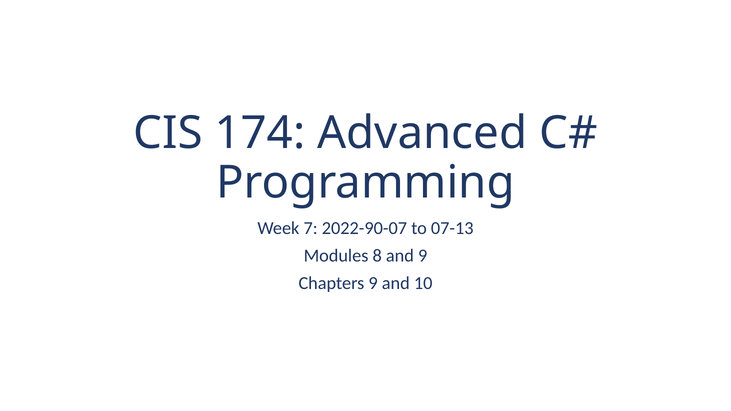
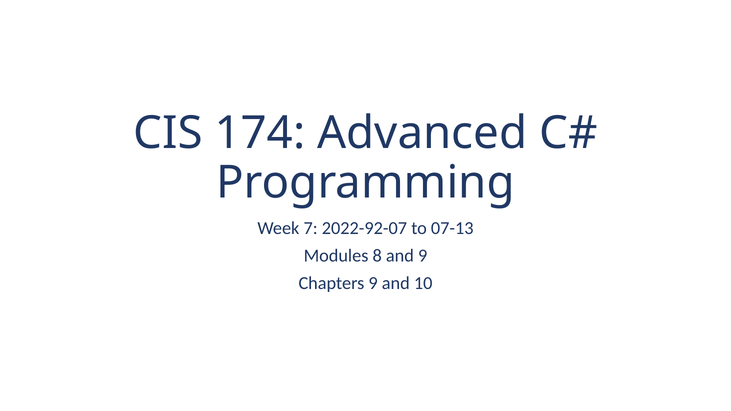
2022-90-07: 2022-90-07 -> 2022-92-07 (364, 228)
